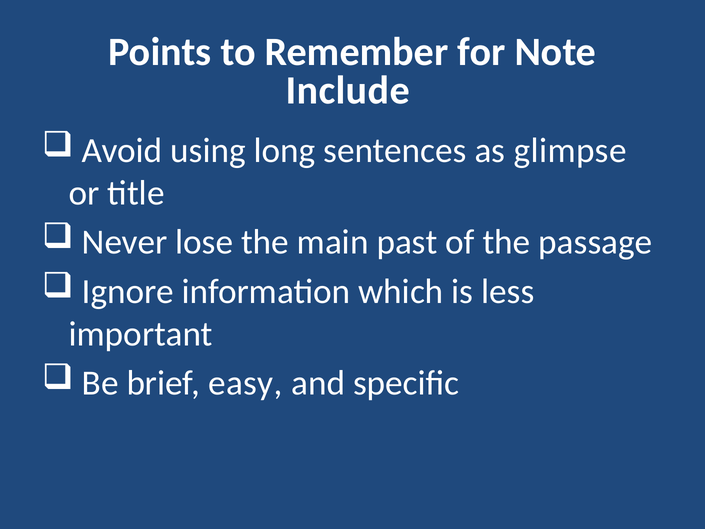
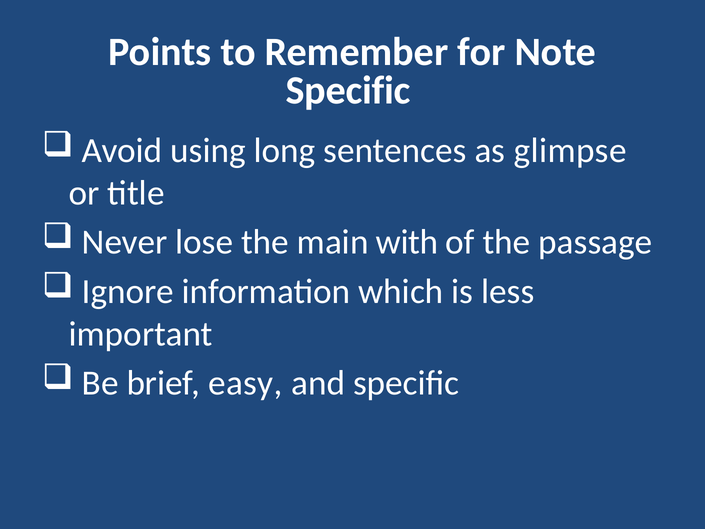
Include: Include -> Specific (348, 91)
past: past -> with (407, 242)
